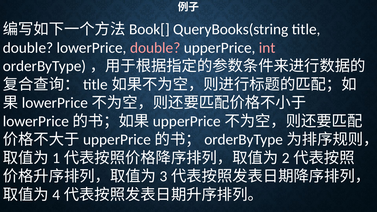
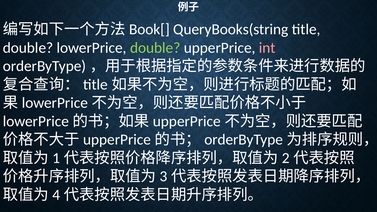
double colour: pink -> light green (155, 48)
